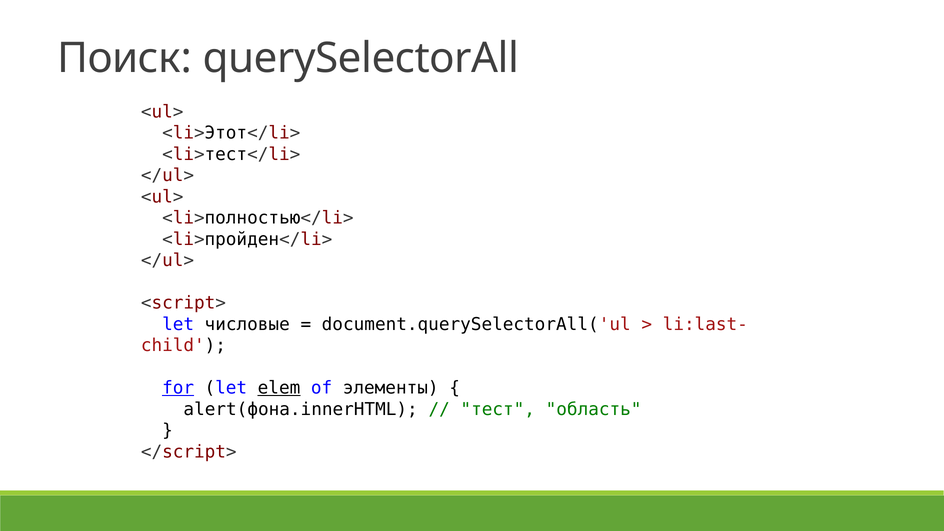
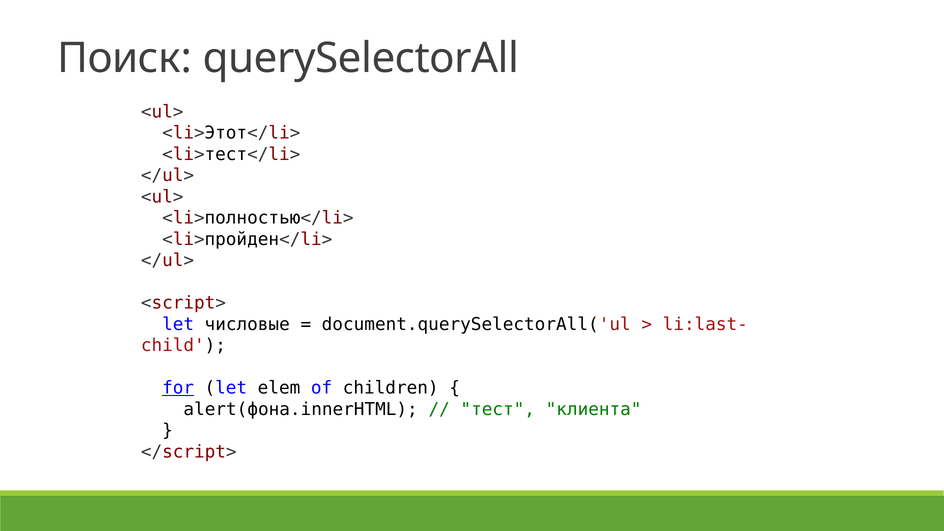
elem underline: present -> none (279, 388)
элементы: элементы -> children (391, 388)
область: область -> клиента (594, 409)
